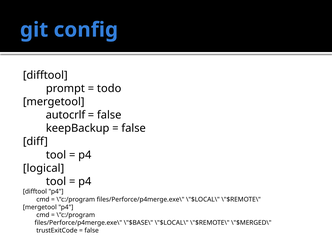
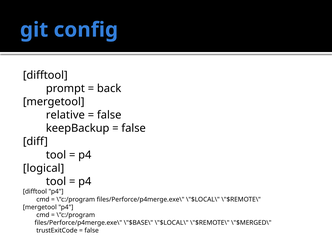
todo: todo -> back (109, 88)
autocrlf: autocrlf -> relative (65, 115)
